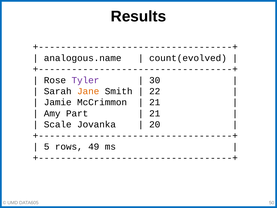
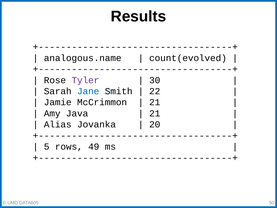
Jane colour: orange -> blue (88, 91)
Part: Part -> Java (77, 113)
Scale: Scale -> Alias (58, 124)
